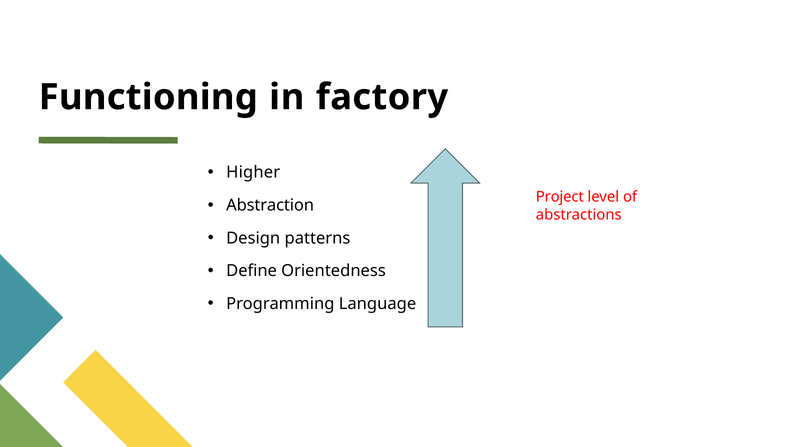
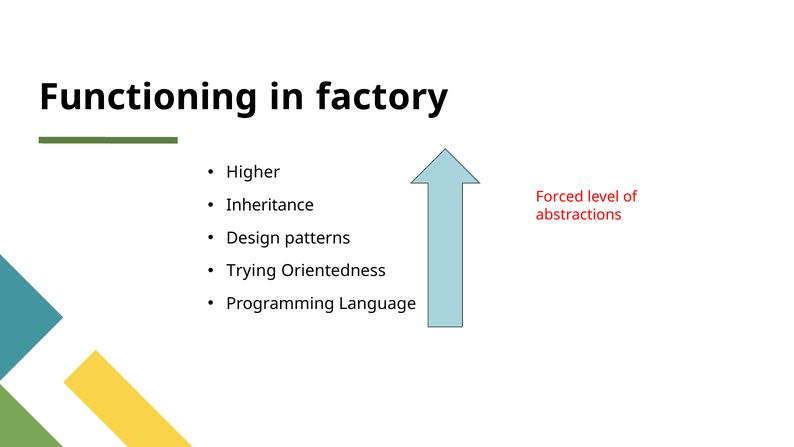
Project: Project -> Forced (560, 197)
Abstraction: Abstraction -> Inheritance (270, 205)
Define: Define -> Trying (251, 271)
